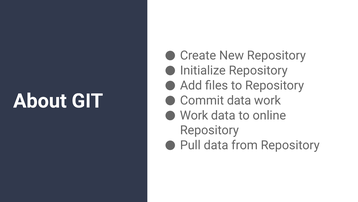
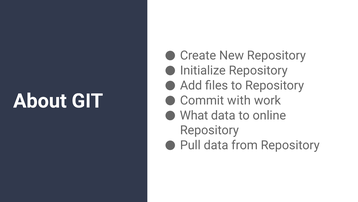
Commit data: data -> with (239, 100)
Work: Work -> What (194, 115)
